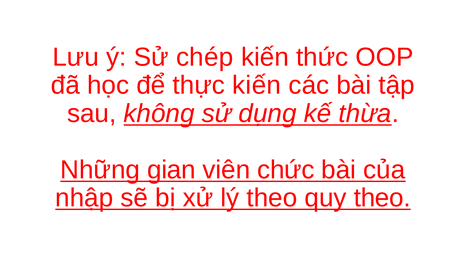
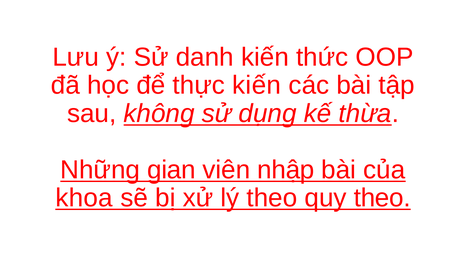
chép: chép -> danh (205, 57)
chức: chức -> nhập (286, 170)
nhập: nhập -> khoa (84, 198)
